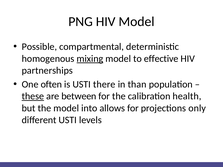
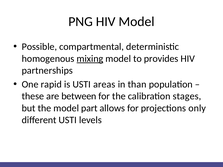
effective: effective -> provides (161, 59)
often: often -> rapid (51, 84)
there: there -> areas (104, 84)
these underline: present -> none (33, 96)
health: health -> stages (187, 96)
into: into -> part (89, 108)
